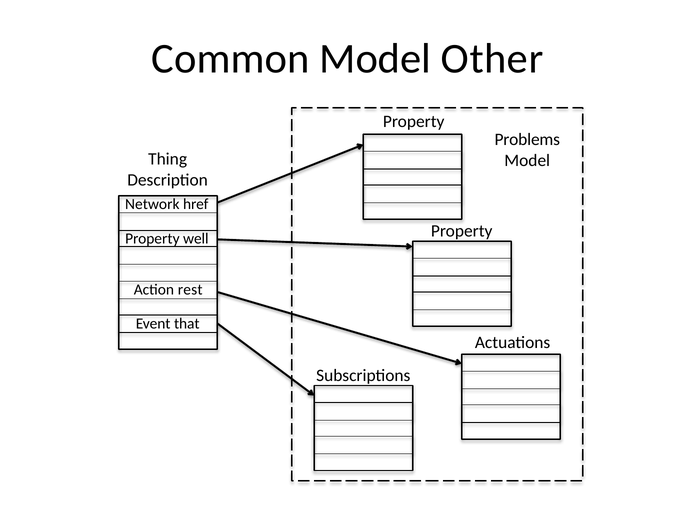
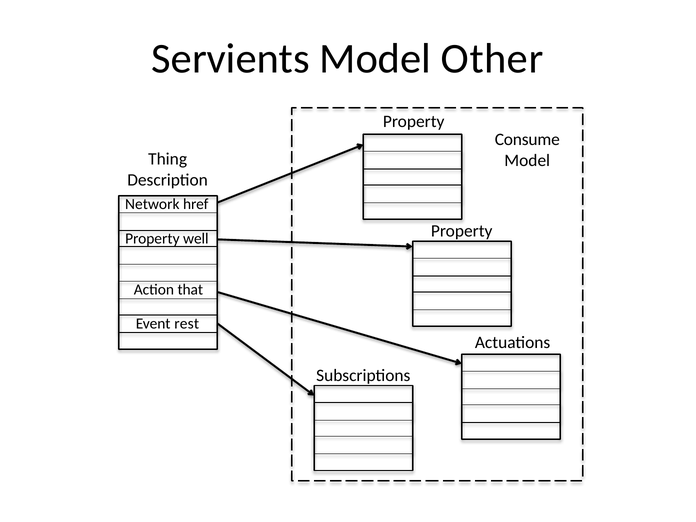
Common: Common -> Servients (231, 58)
Problems: Problems -> Consume (527, 140)
rest: rest -> that (190, 290)
that: that -> rest (187, 323)
